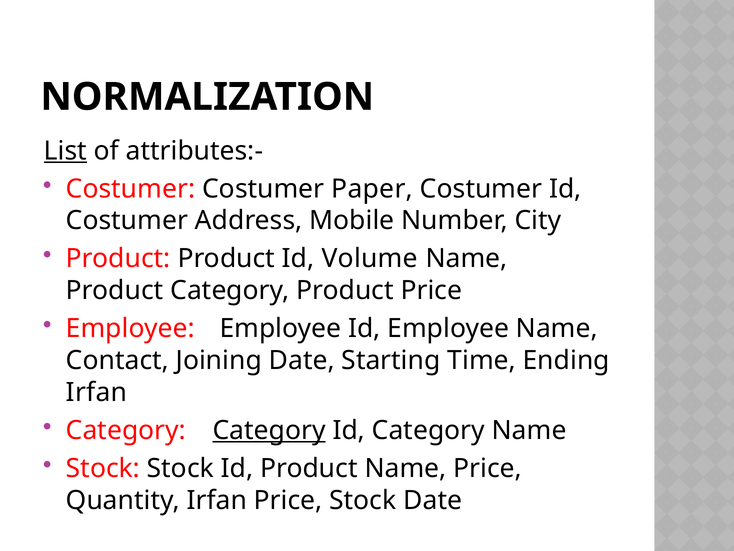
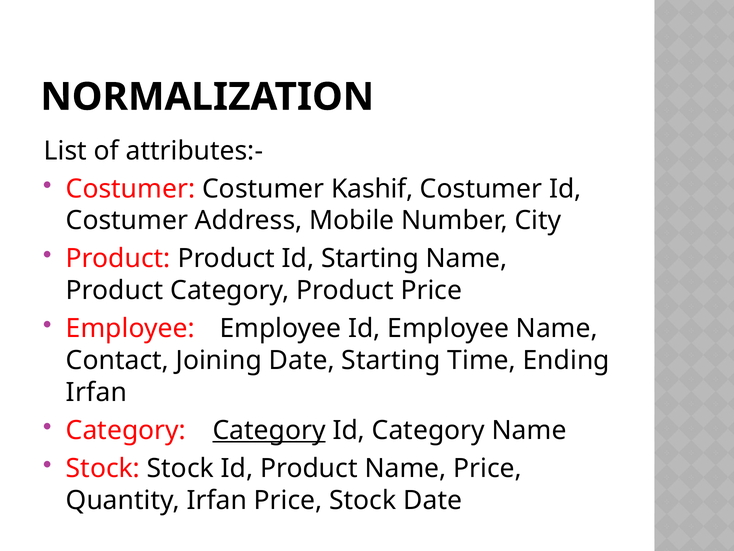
List underline: present -> none (65, 151)
Paper: Paper -> Kashif (372, 189)
Id Volume: Volume -> Starting (370, 259)
